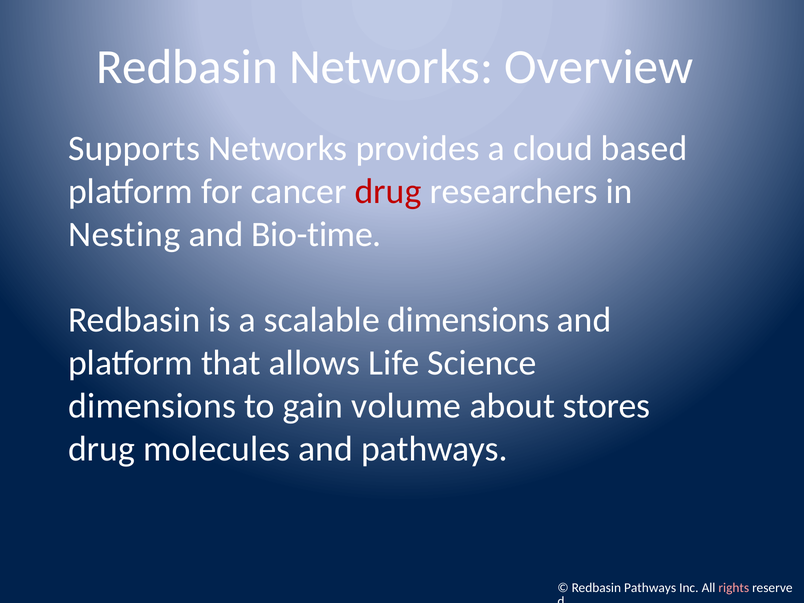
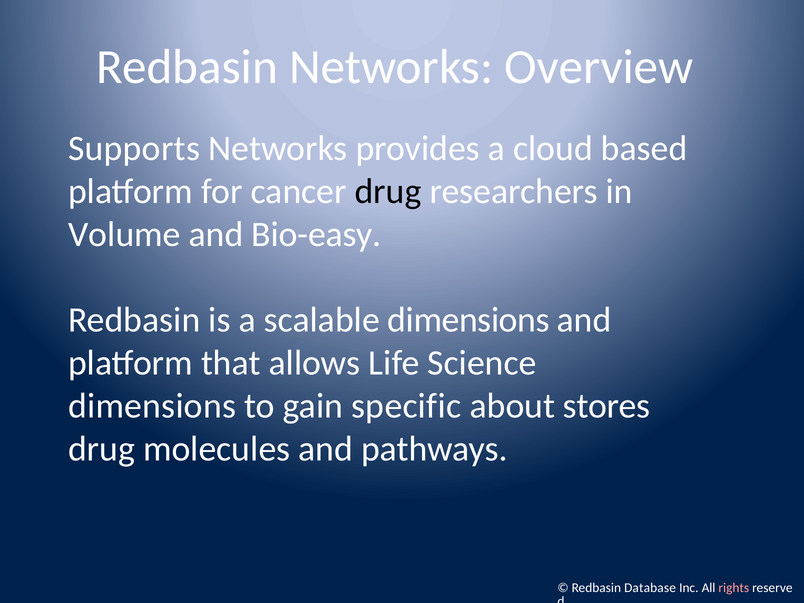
drug colour: red -> black (388, 191)
Nesting: Nesting -> Volume (124, 234)
Bio-time: Bio-time -> Bio-easy (316, 234)
volume: volume -> specific (406, 406)
Redbasin Pathways: Pathways -> Database (650, 588)
